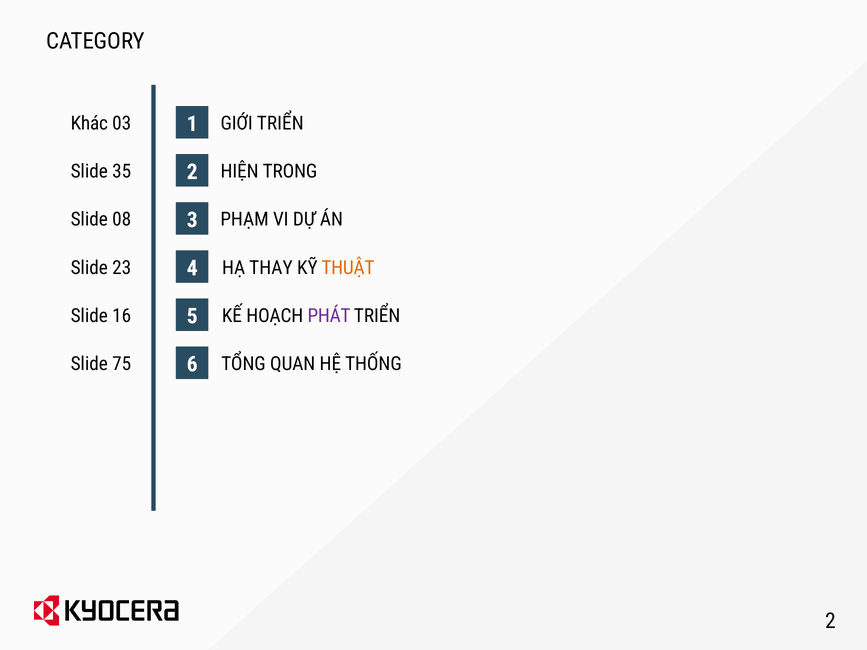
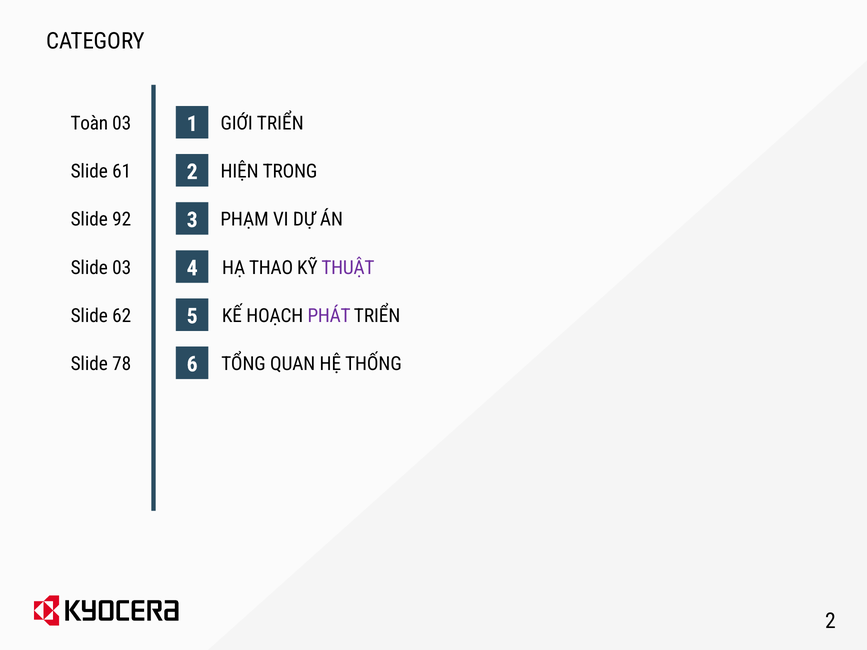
Khác: Khác -> Toàn (89, 123)
35: 35 -> 61 (122, 172)
08: 08 -> 92 (122, 220)
Slide 23: 23 -> 03 (122, 268)
THAY: THAY -> THAO (271, 268)
THUẬT colour: orange -> purple (348, 268)
16: 16 -> 62 (122, 316)
75: 75 -> 78 (122, 364)
